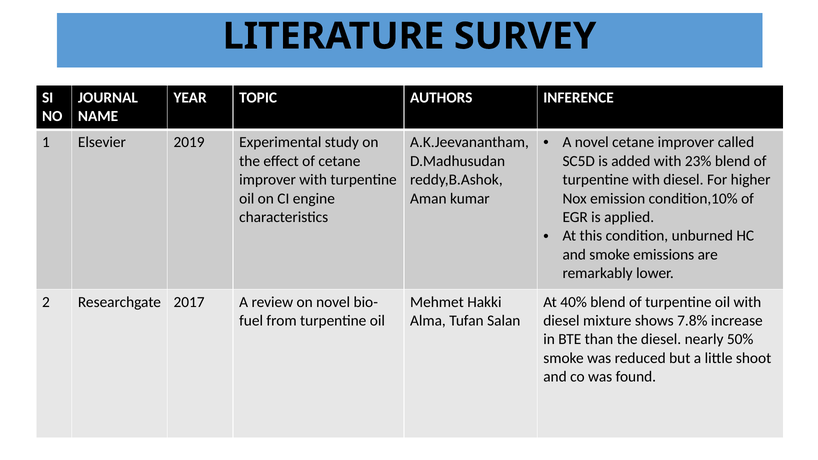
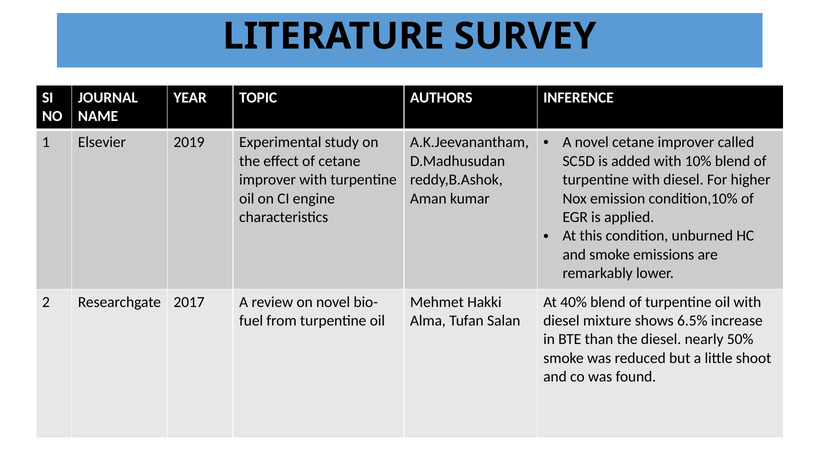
23%: 23% -> 10% (698, 161)
7.8%: 7.8% -> 6.5% (692, 321)
